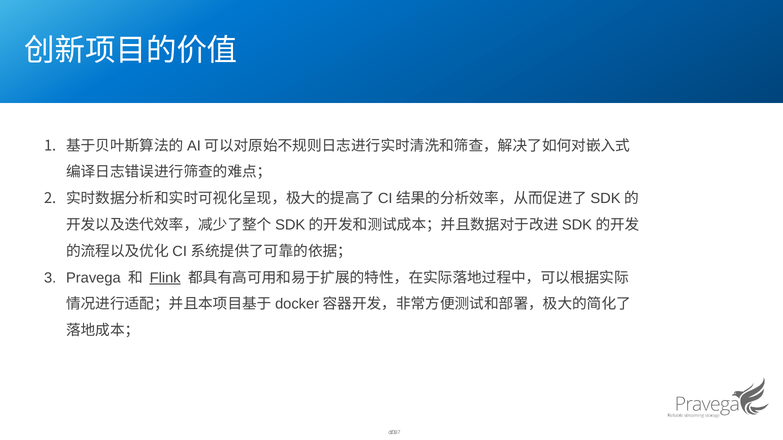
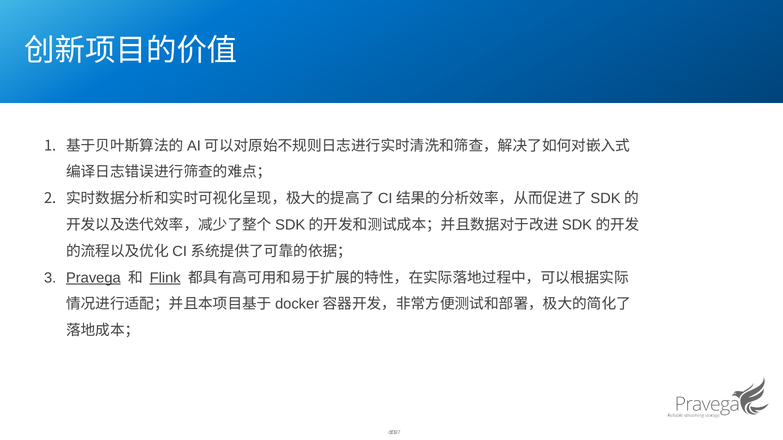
Pravega underline: none -> present (93, 278)
